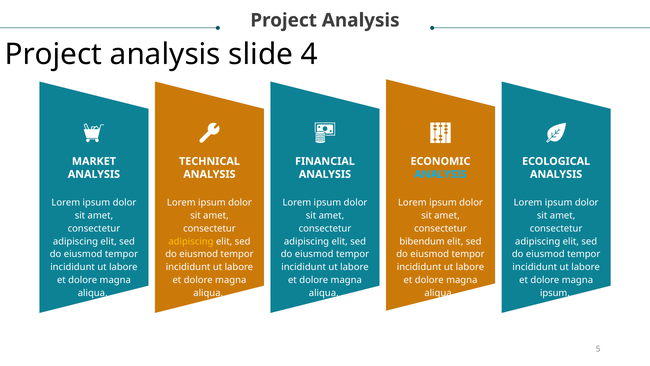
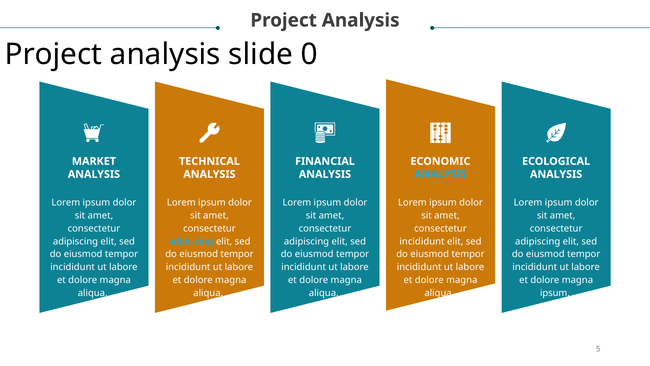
4: 4 -> 0 (309, 55)
adipiscing colour: yellow -> light blue (191, 241)
bibendum: bibendum -> incididunt (422, 241)
